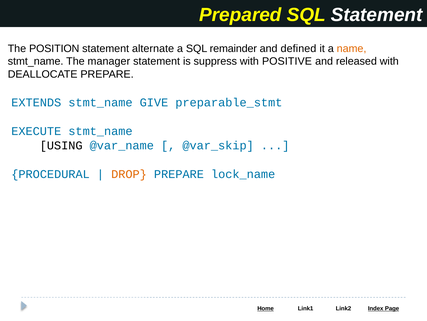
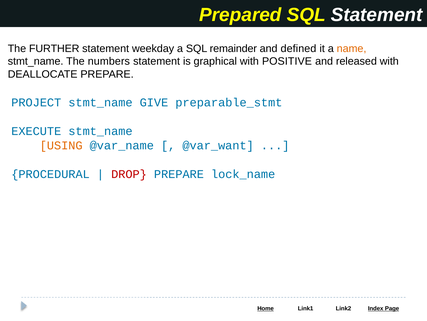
POSITION: POSITION -> FURTHER (54, 48)
alternate: alternate -> weekday (153, 48)
manager: manager -> numbers (109, 61)
suppress: suppress -> graphical (215, 61)
EXTENDS: EXTENDS -> PROJECT (36, 102)
USING colour: black -> orange (61, 145)
@var_skip: @var_skip -> @var_want (218, 145)
DROP colour: orange -> red (129, 174)
